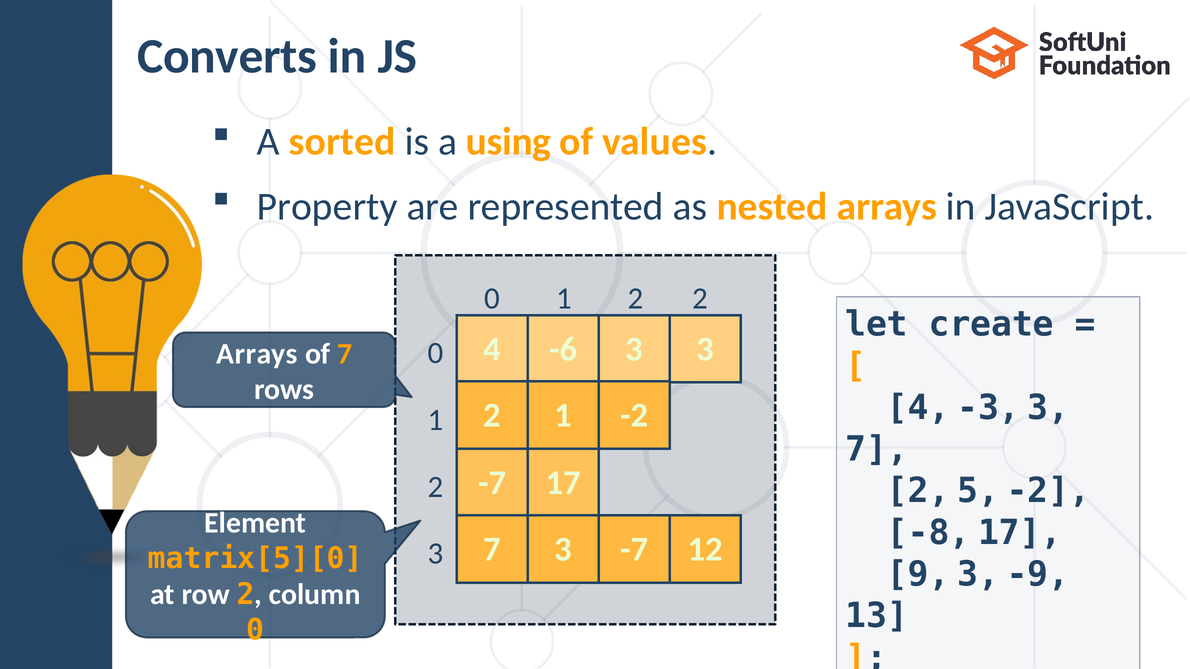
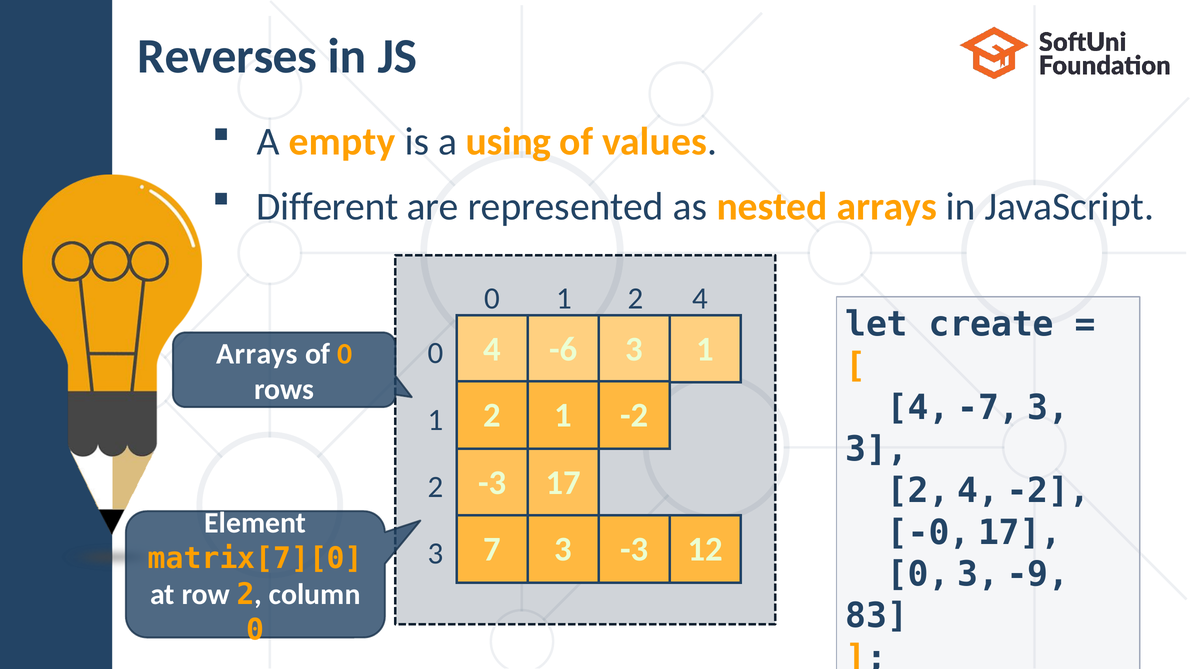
Converts: Converts -> Reverses (227, 56)
sorted: sorted -> empty (342, 142)
Property: Property -> Different (327, 207)
1 2 2: 2 -> 4 (700, 299)
3 3: 3 -> 1 (705, 349)
of 7: 7 -> 0 (345, 354)
-3: -3 -> -7 (988, 408)
7: 7 -> 3 (877, 450)
-7: -7 -> -3 (492, 483)
5: 5 -> 4 (978, 491)
-8: -8 -> -0 (929, 533)
3 -7: -7 -> -3 (634, 550)
matrix[5][0: matrix[5][0 -> matrix[7][0 (255, 559)
9: 9 -> 0 (918, 575)
13: 13 -> 83 (877, 616)
